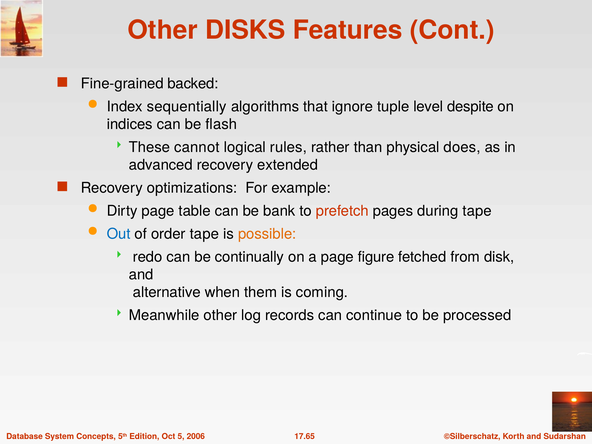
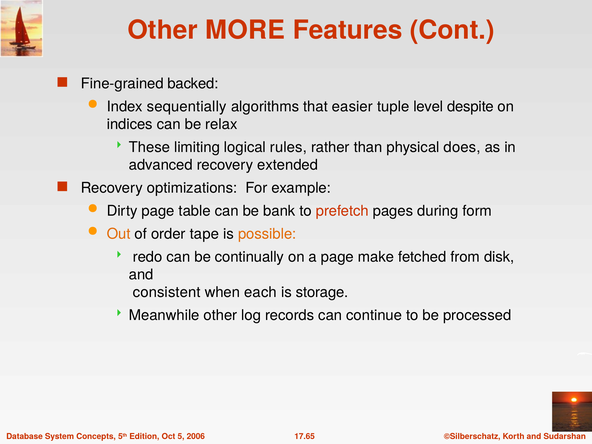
DISKS: DISKS -> MORE (245, 30)
ignore: ignore -> easier (352, 107)
flash: flash -> relax (221, 124)
cannot: cannot -> limiting (197, 147)
during tape: tape -> form (477, 211)
Out colour: blue -> orange (119, 234)
figure: figure -> make (376, 257)
alternative: alternative -> consistent (167, 292)
them: them -> each (261, 292)
coming: coming -> storage (322, 292)
